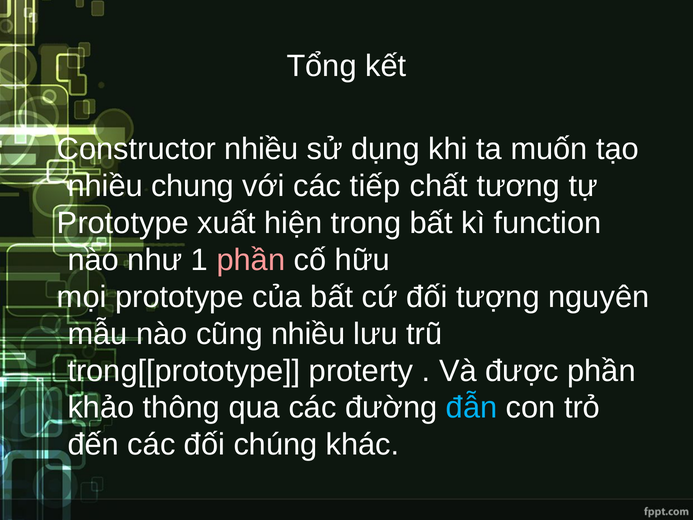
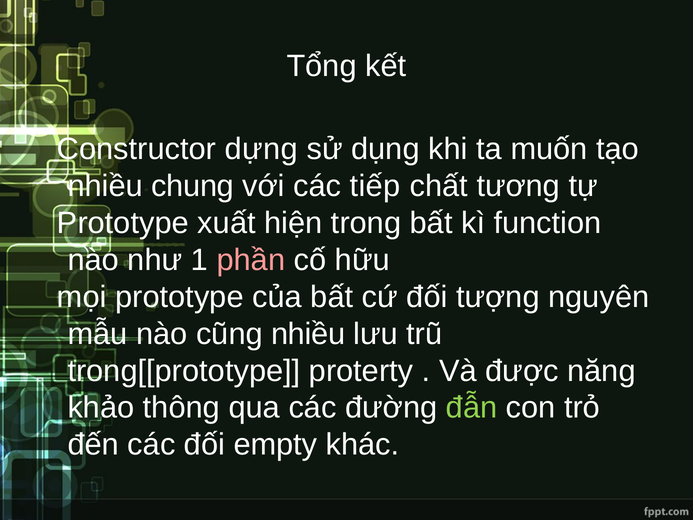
Constructor nhiều: nhiều -> dựng (261, 149)
được phần: phần -> năng (601, 371)
đẫn colour: light blue -> light green (472, 408)
chúng: chúng -> empty (275, 445)
